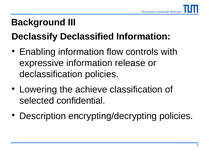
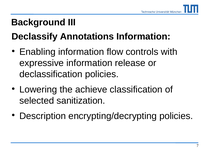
Declassified: Declassified -> Annotations (87, 37)
confidential: confidential -> sanitization (81, 101)
